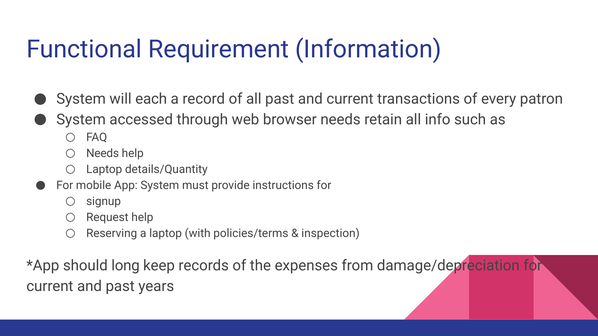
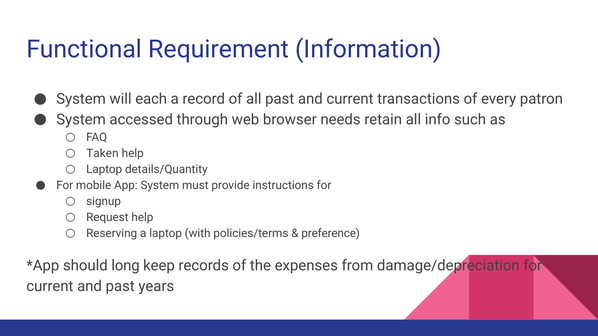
Needs: Needs -> Taken (102, 154)
inspection: inspection -> preference (331, 234)
